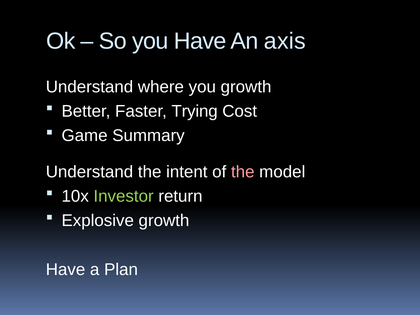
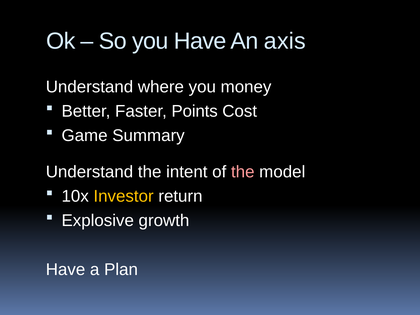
you growth: growth -> money (246, 87)
Trying: Trying -> Points (195, 111)
Investor colour: light green -> yellow (124, 196)
